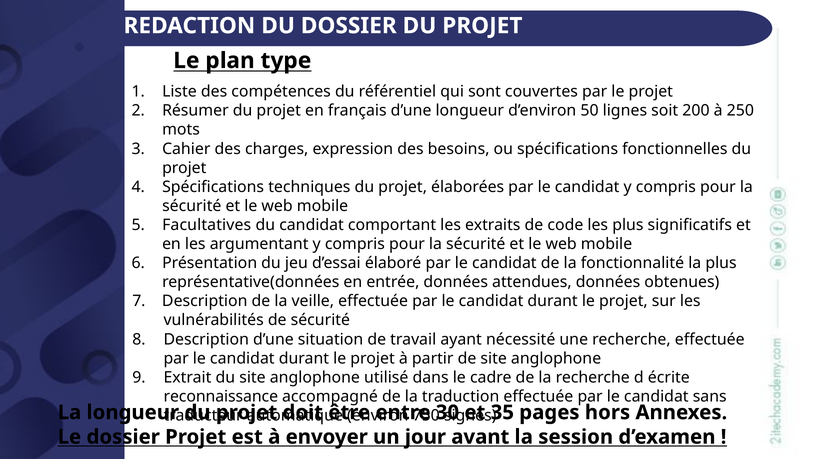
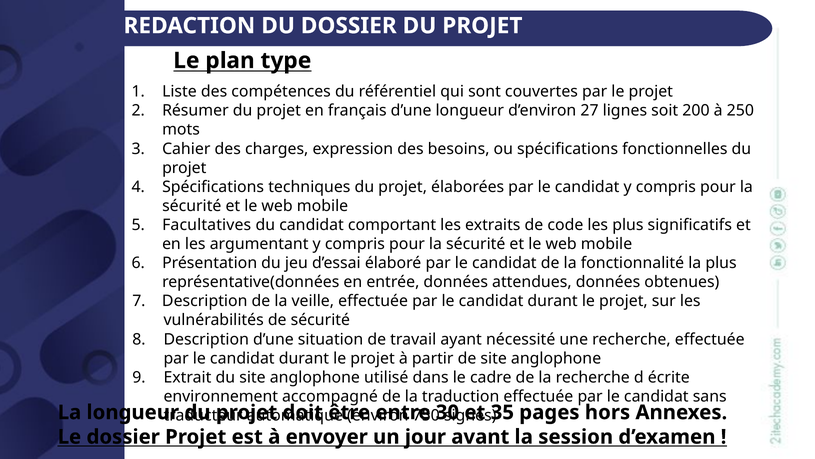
50: 50 -> 27 (590, 111)
reconnaissance: reconnaissance -> environnement (221, 396)
